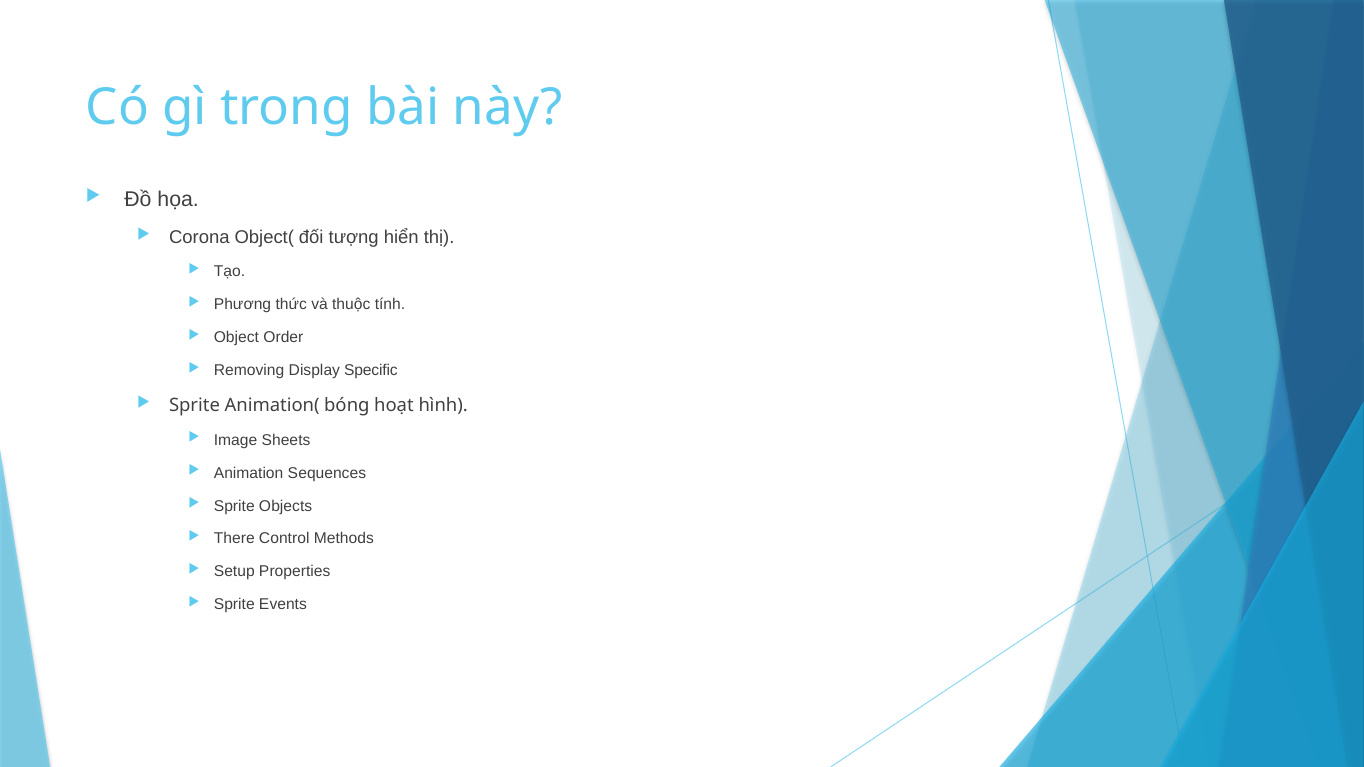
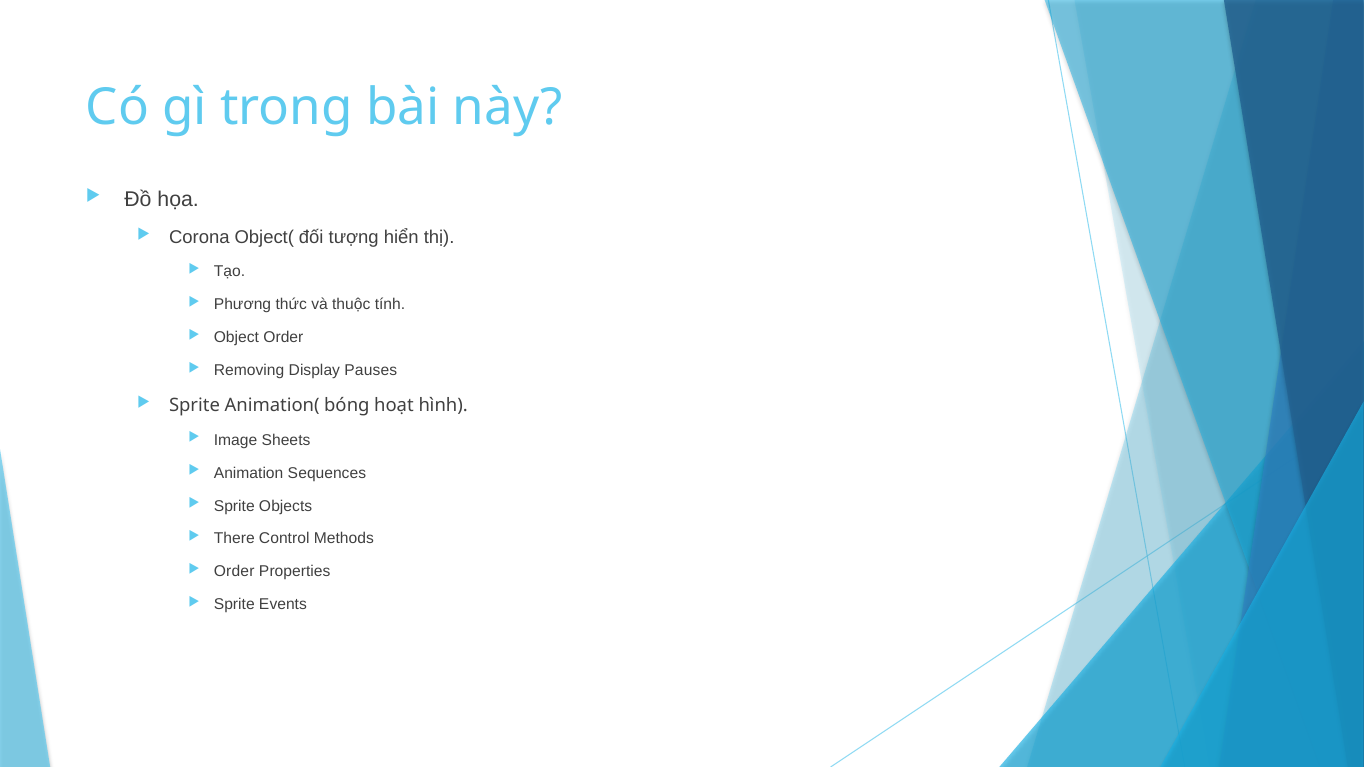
Specific: Specific -> Pauses (371, 371)
Setup: Setup -> Order (234, 572)
